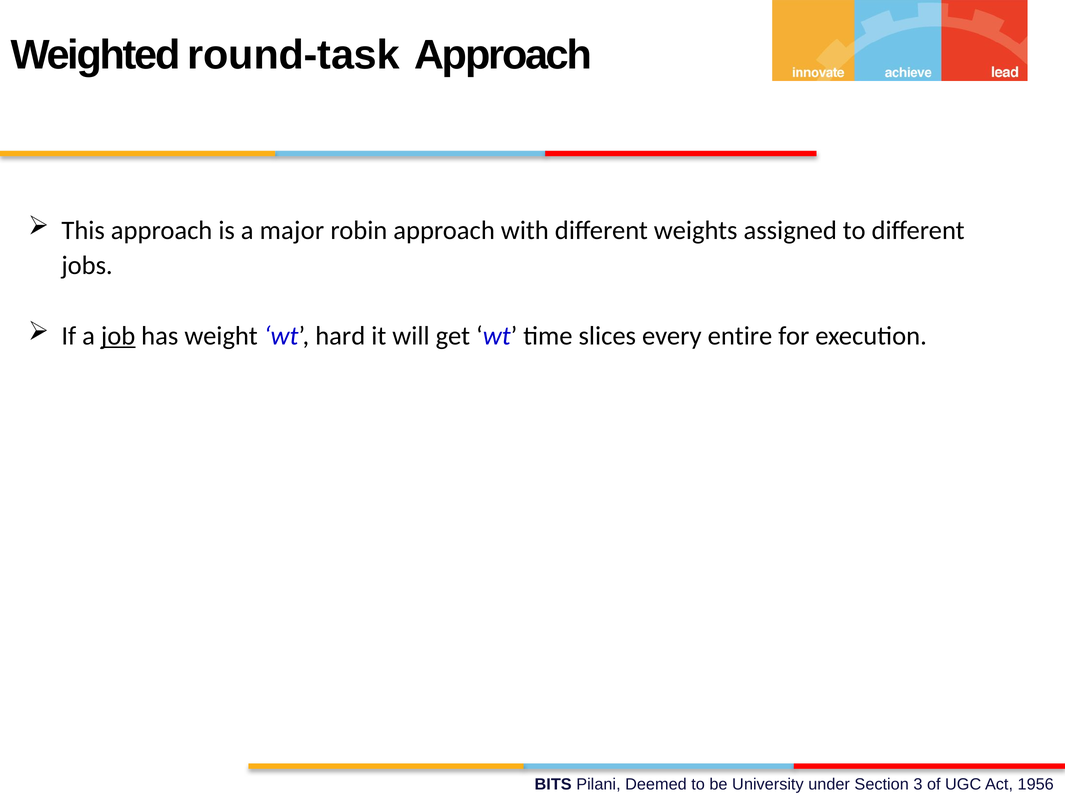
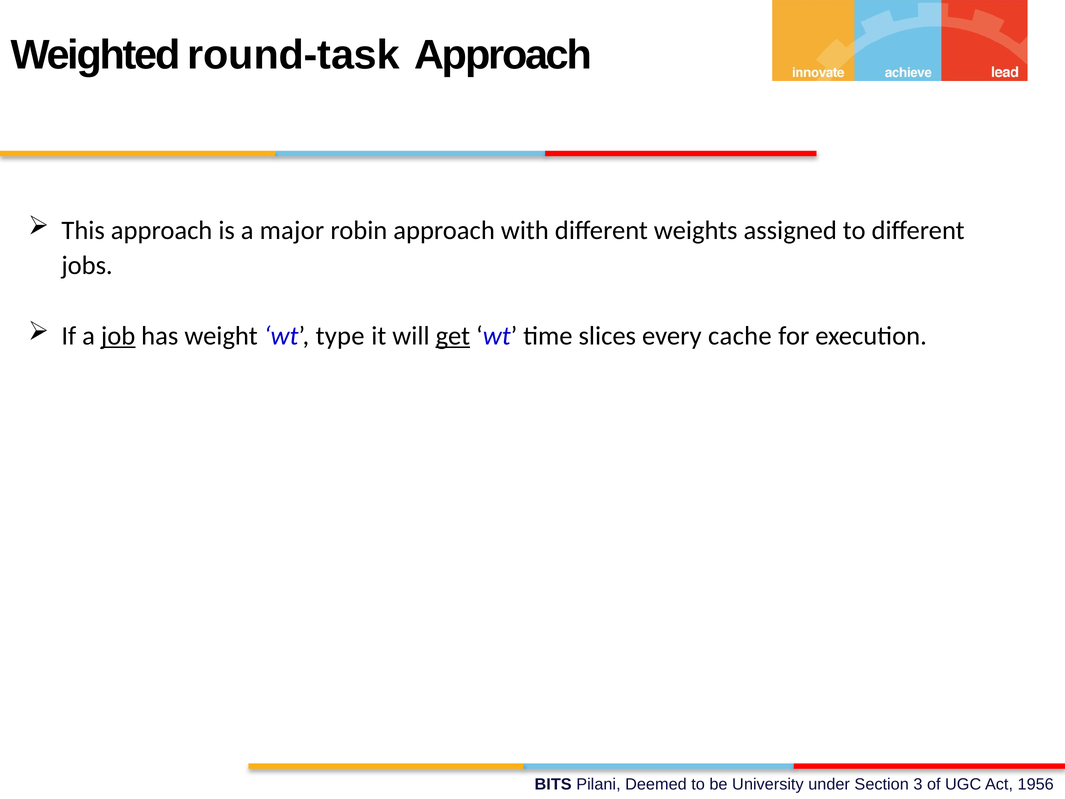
hard: hard -> type (340, 336)
get underline: none -> present (453, 336)
entire: entire -> cache (740, 336)
